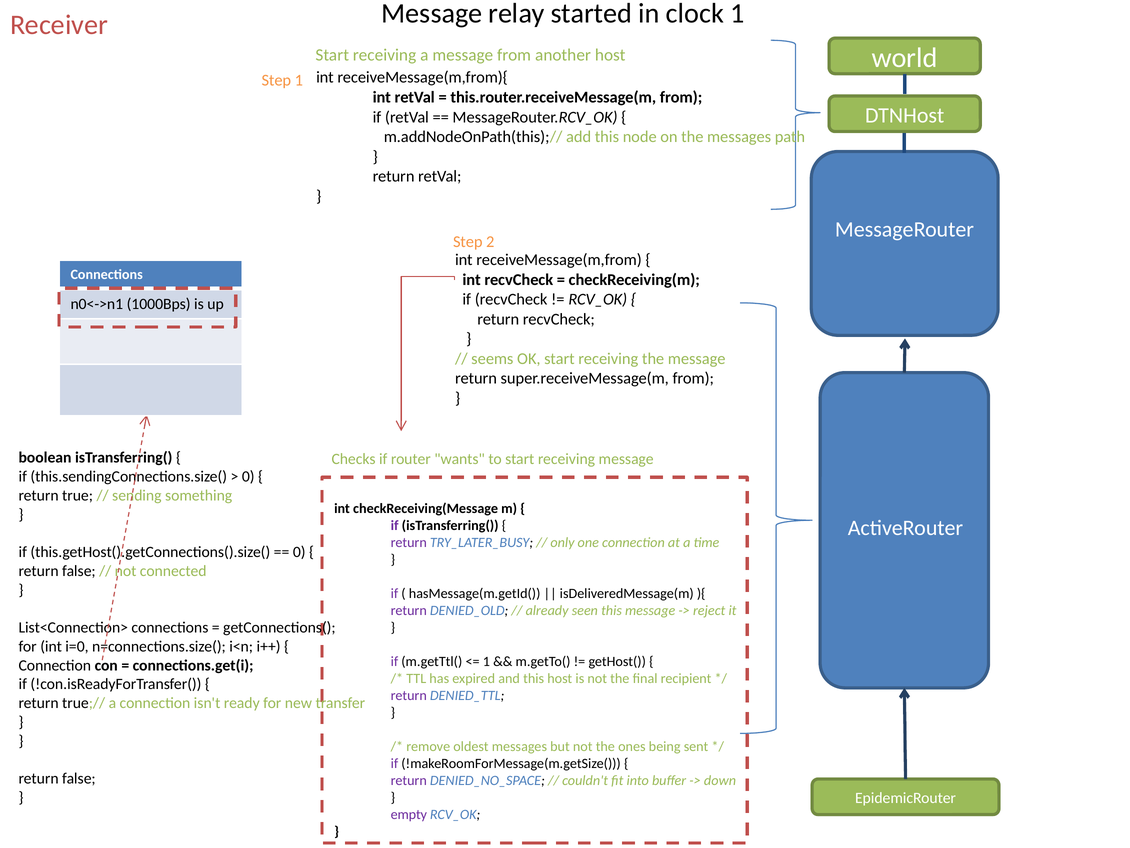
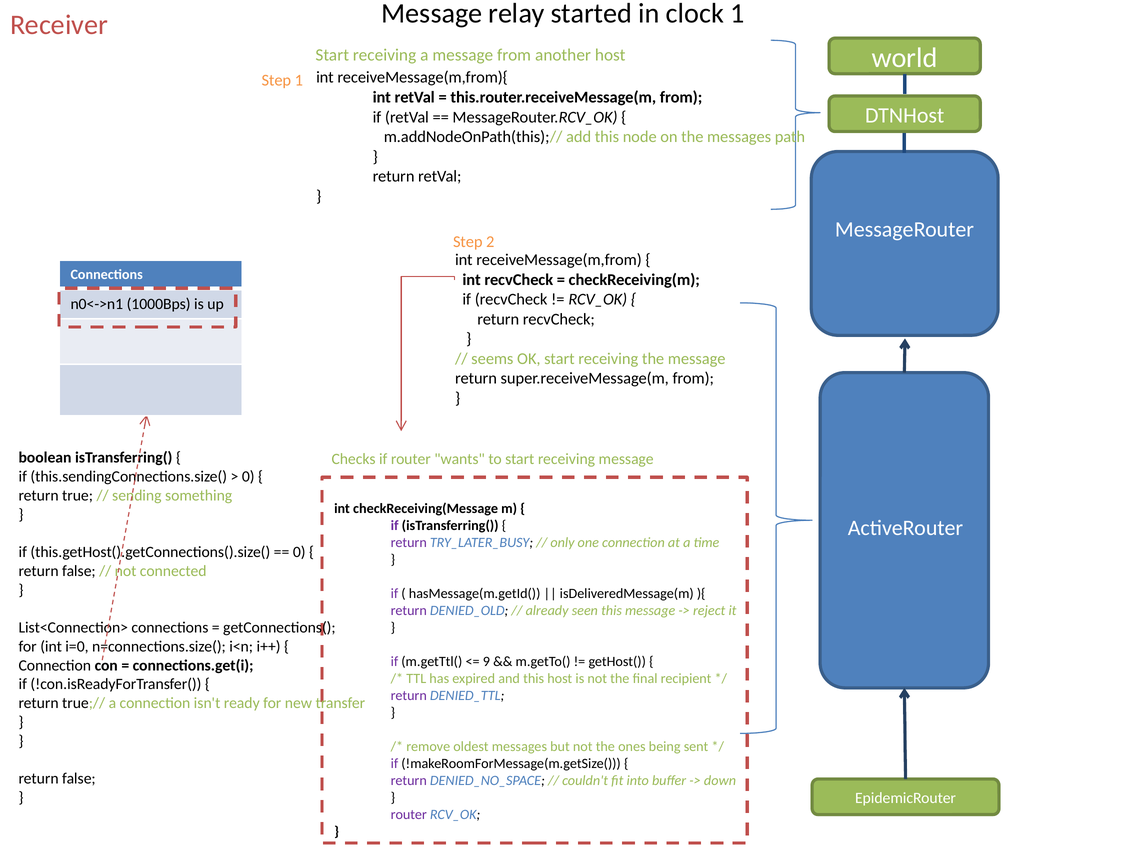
1: 1 -> 9 (486, 661)
empty: empty -> router (409, 814)
